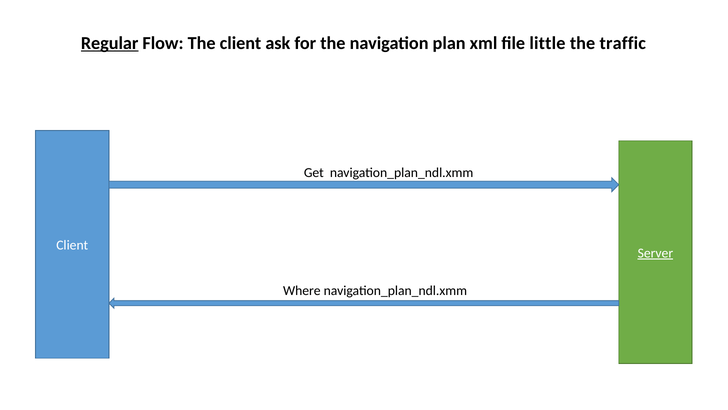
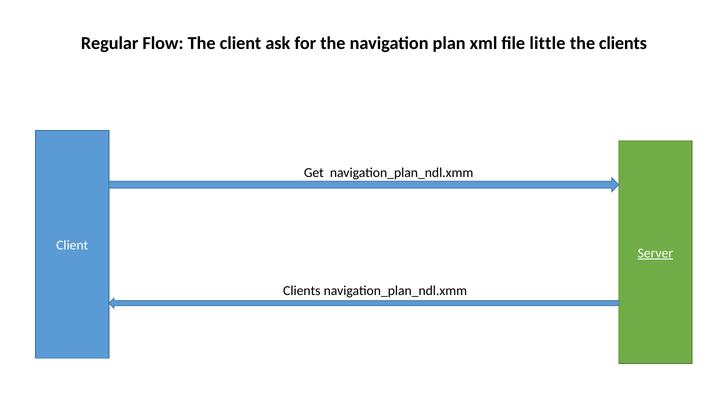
Regular underline: present -> none (110, 43)
the traffic: traffic -> clients (623, 43)
Where: Where -> Clients (302, 290)
